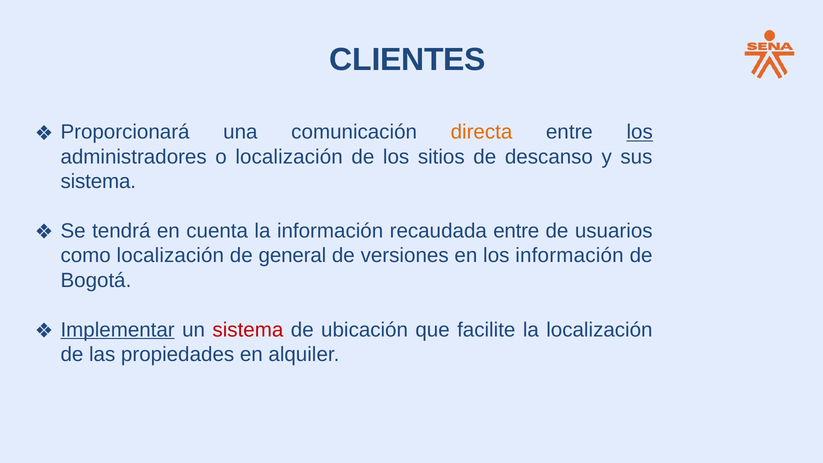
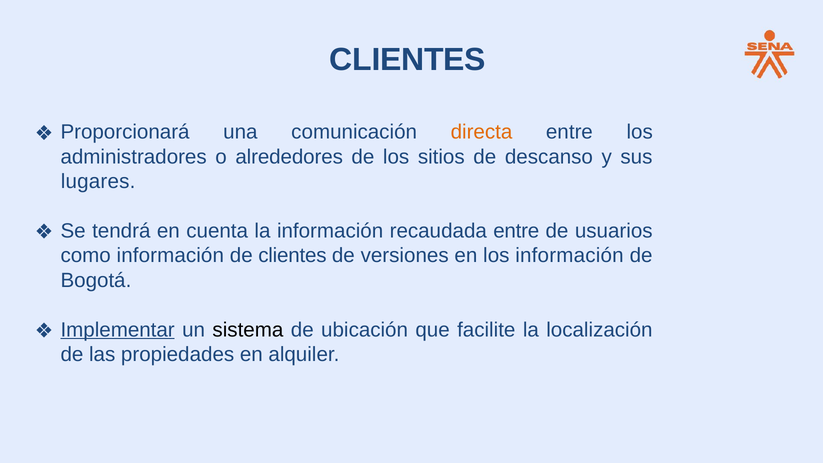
los underline: present -> none (640, 132)
o localización: localización -> alrededores (289, 157)
sistema: sistema -> lugares (98, 182)
como localización: localización -> información (170, 256)
de general: general -> clientes (292, 256)
sistema colour: red -> black (248, 330)
